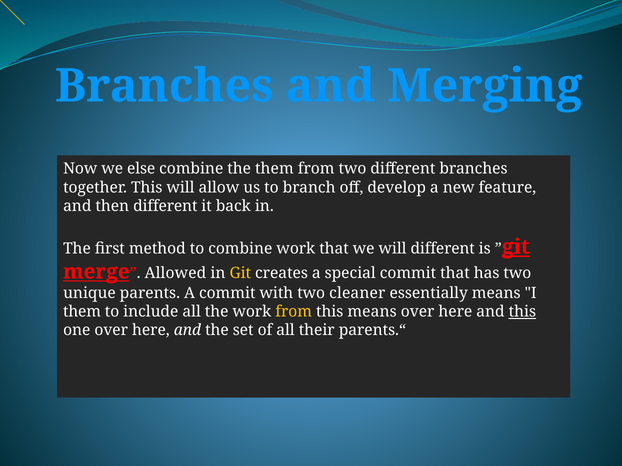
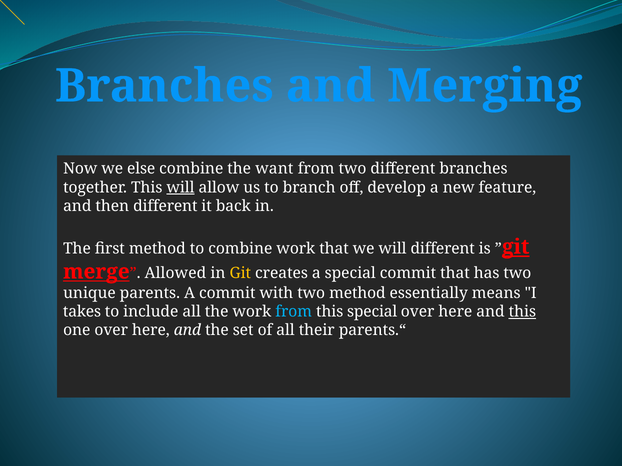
the them: them -> want (274, 169)
will underline: none -> present (181, 188)
two cleaner: cleaner -> method (357, 293)
them: them -> takes (82, 312)
from colour: yellow -> light blue (294, 312)
this means: means -> special (372, 312)
